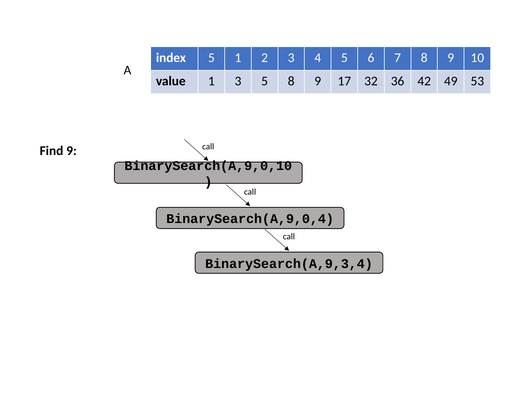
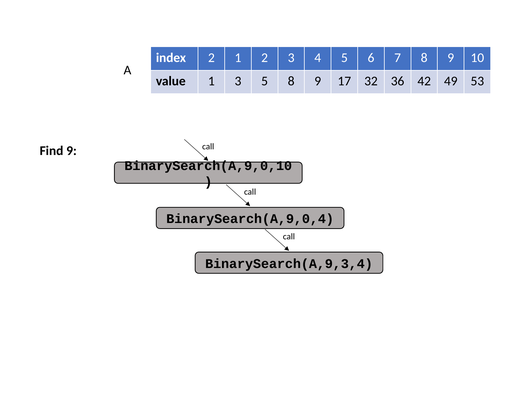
index 5: 5 -> 2 (211, 58)
